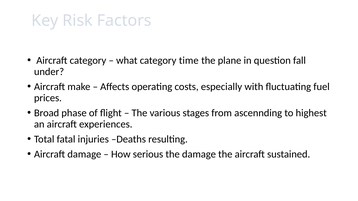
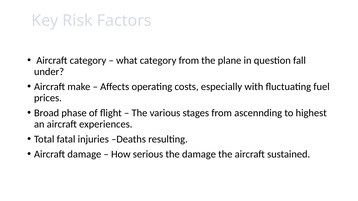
category time: time -> from (189, 61)
